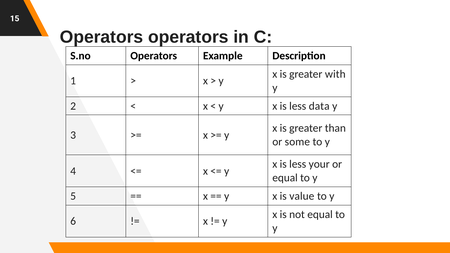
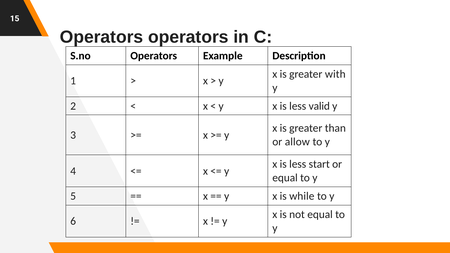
data: data -> valid (319, 106)
some: some -> allow (297, 142)
your: your -> start (319, 164)
value: value -> while (302, 196)
